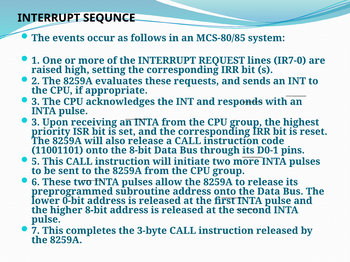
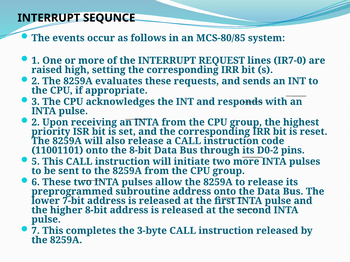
3: 3 -> 2 (36, 123)
D0-1: D0-1 -> D0-2 (268, 151)
0-bit: 0-bit -> 7-bit (73, 201)
